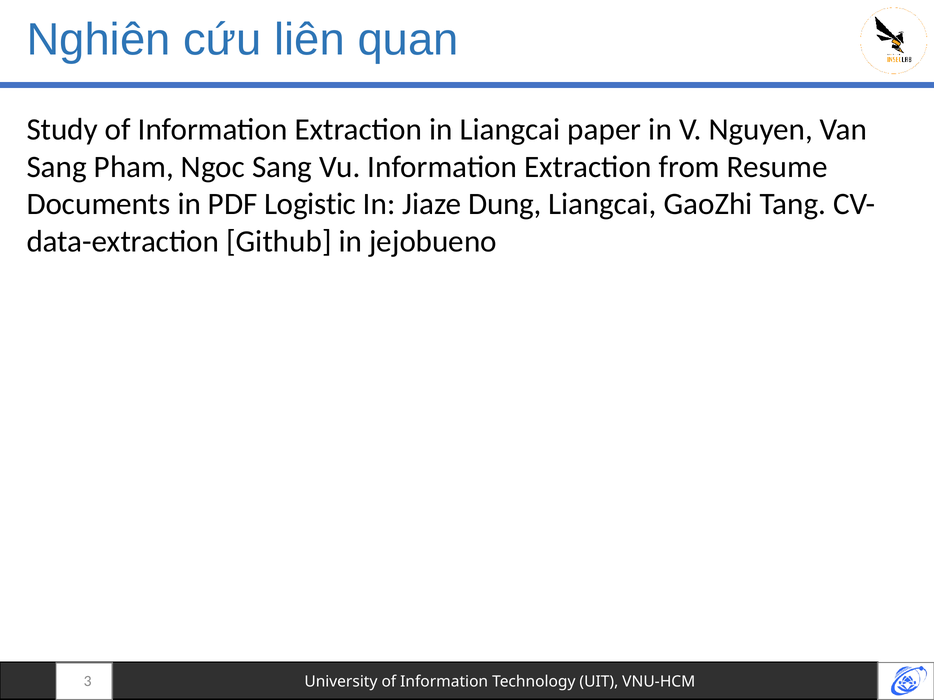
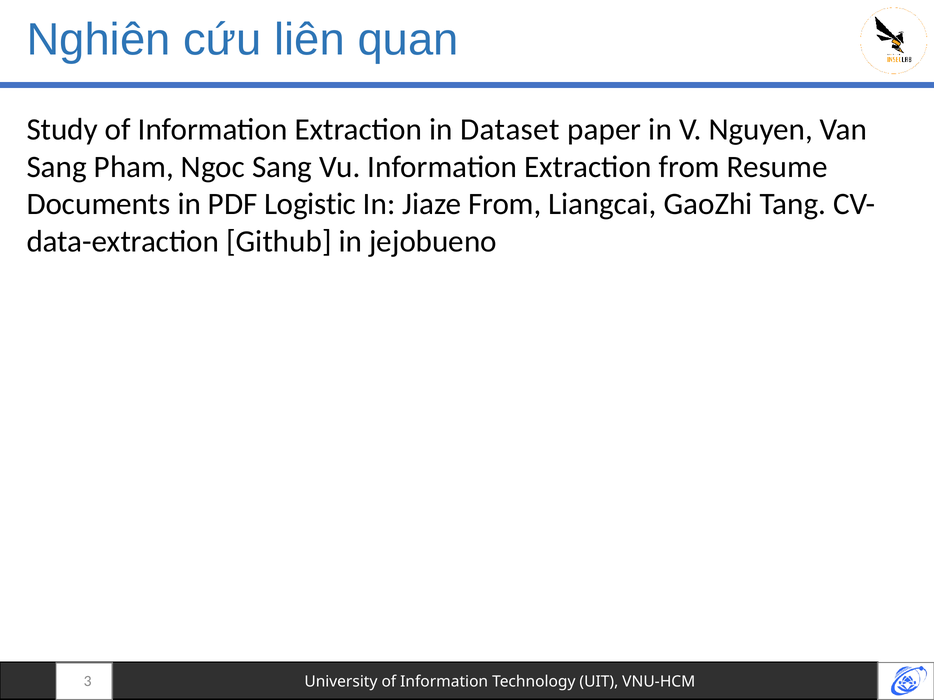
in Liangcai: Liangcai -> Dataset (510, 129)
Jiaze Dung: Dung -> From (505, 204)
